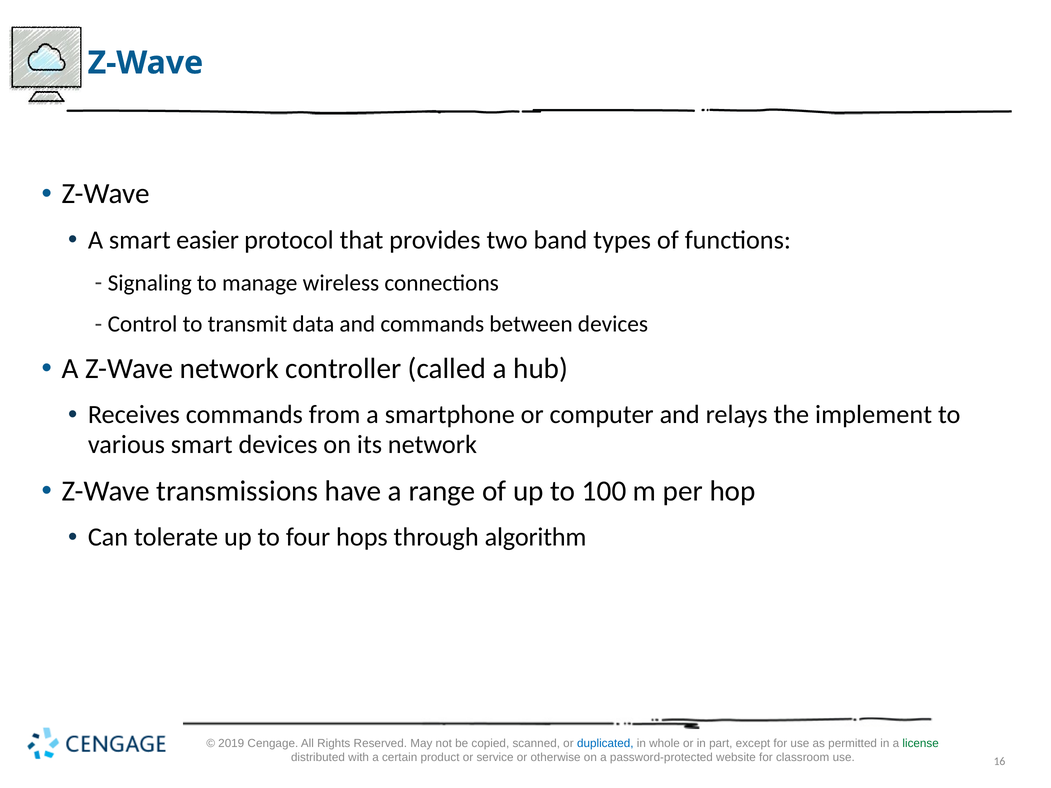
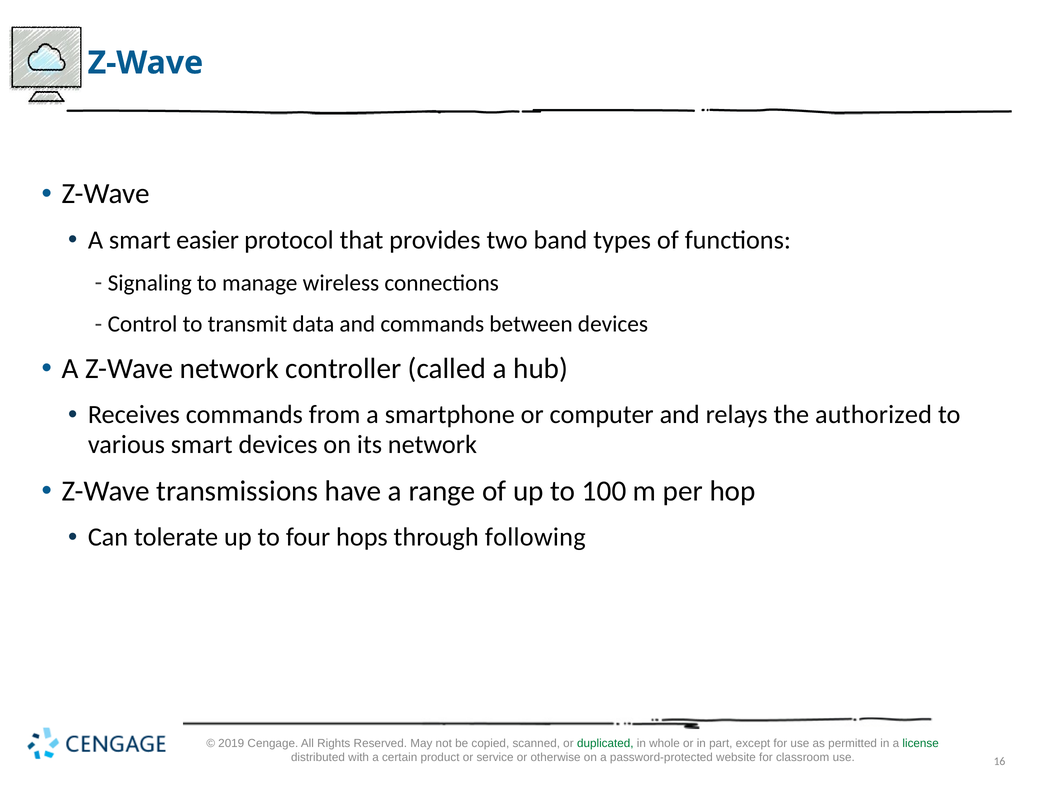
implement: implement -> authorized (874, 415)
algorithm: algorithm -> following (535, 537)
duplicated colour: blue -> green (605, 744)
